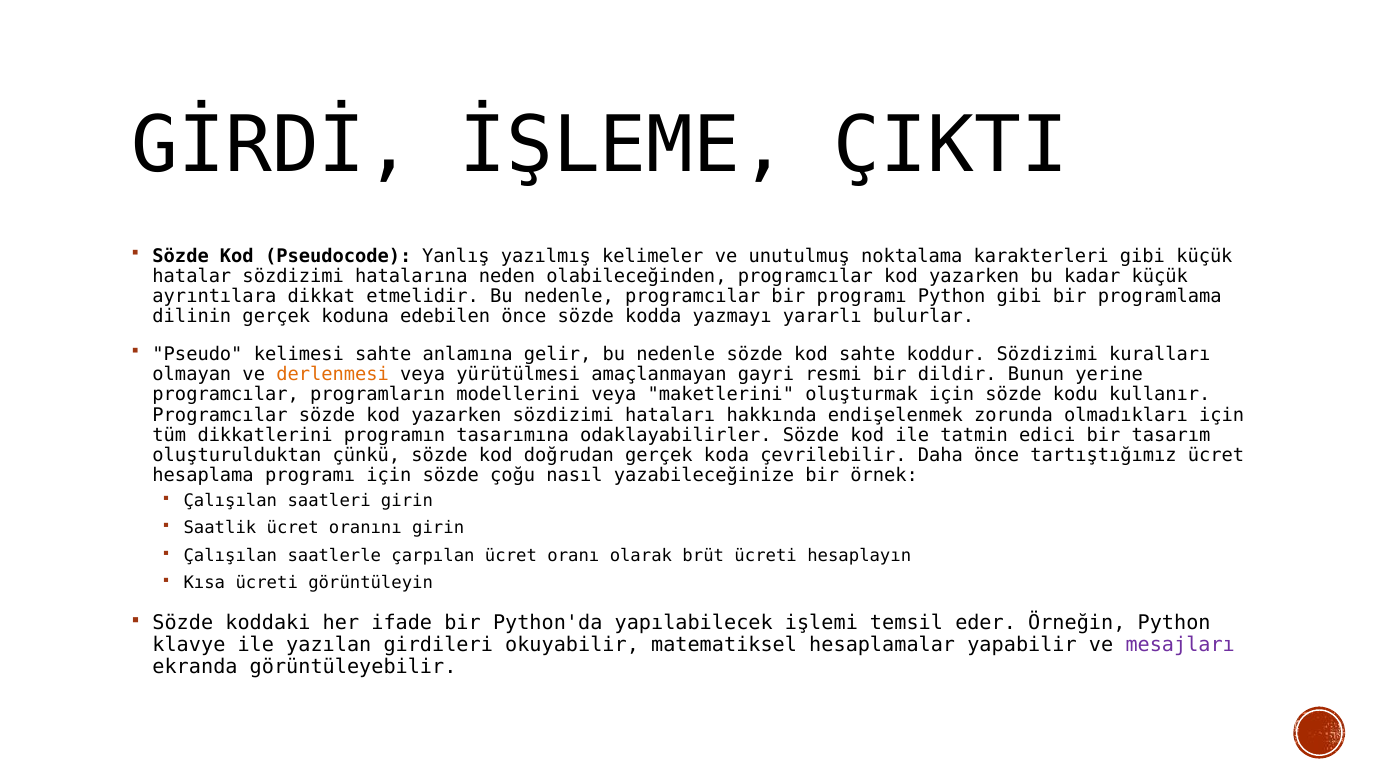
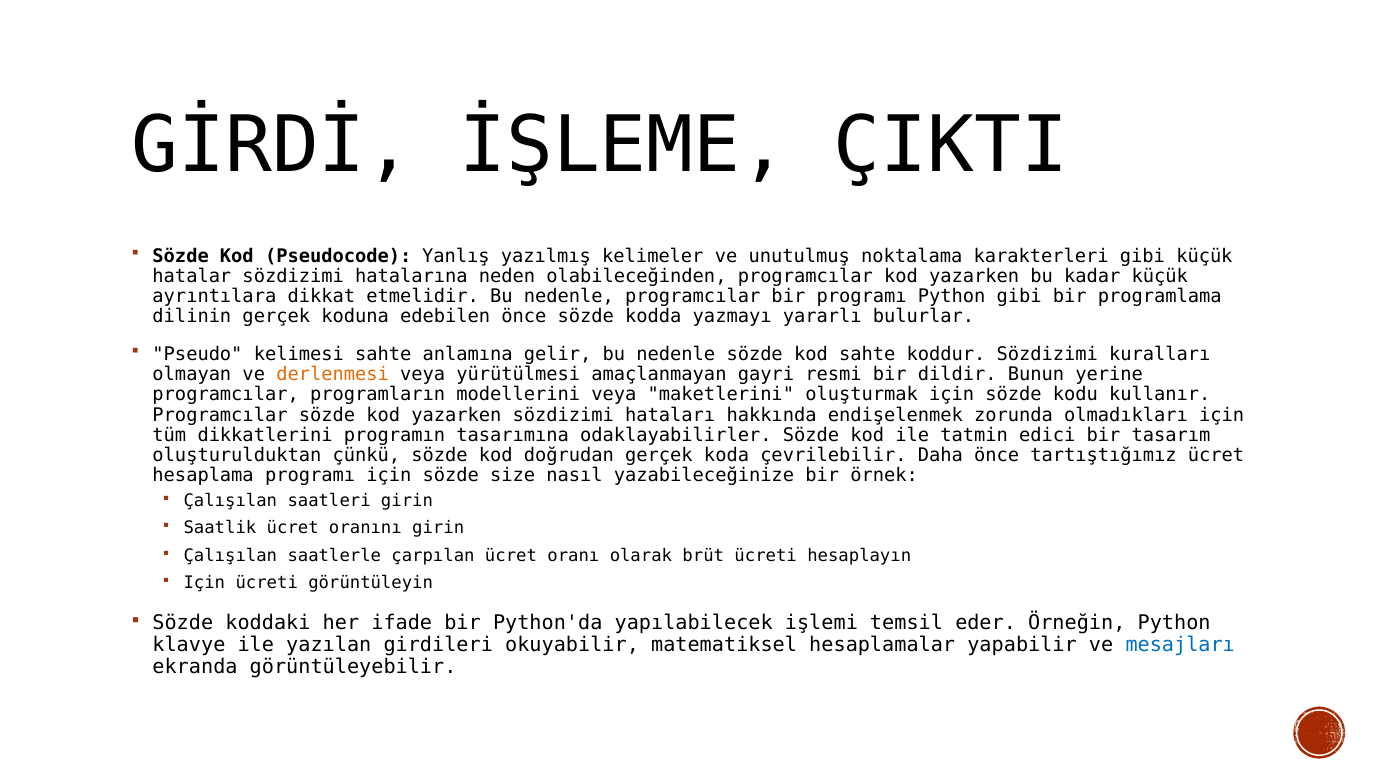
çoğu: çoğu -> size (513, 476)
Kısa: Kısa -> Için (204, 583)
mesajları colour: purple -> blue (1180, 645)
